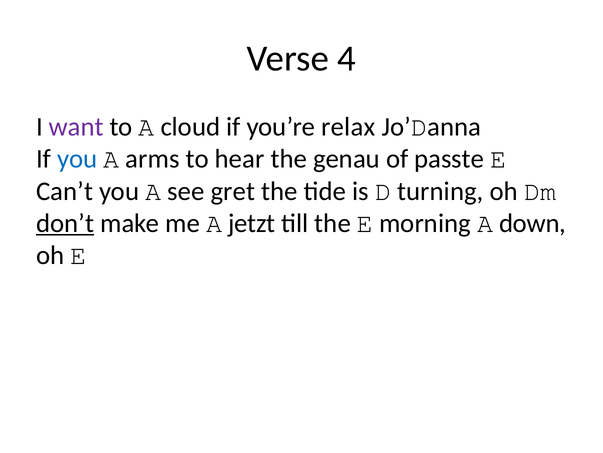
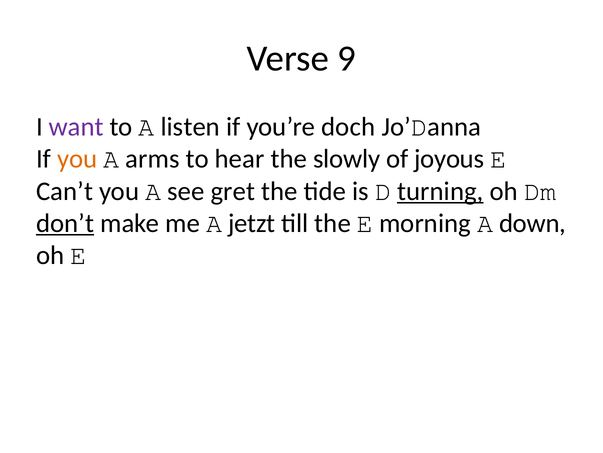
4: 4 -> 9 (347, 58)
cloud: cloud -> listen (190, 126)
relax: relax -> doch (348, 126)
you colour: blue -> orange (77, 159)
genau: genau -> slowly (347, 159)
passte: passte -> joyous (449, 159)
turning underline: none -> present (440, 191)
